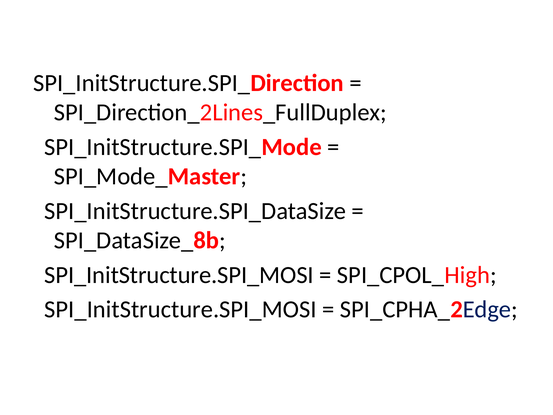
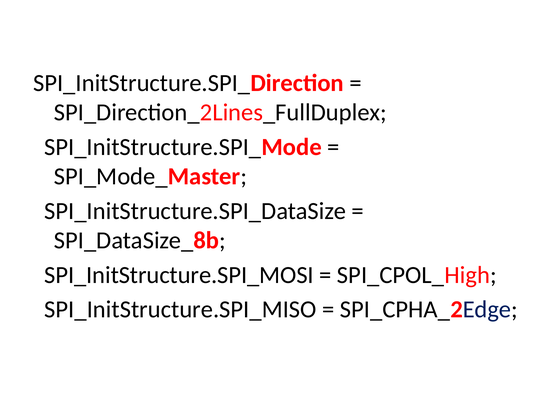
SPI_InitStructure.SPI_MOSI: SPI_InitStructure.SPI_MOSI -> SPI_InitStructure.SPI_MISO (180, 309)
